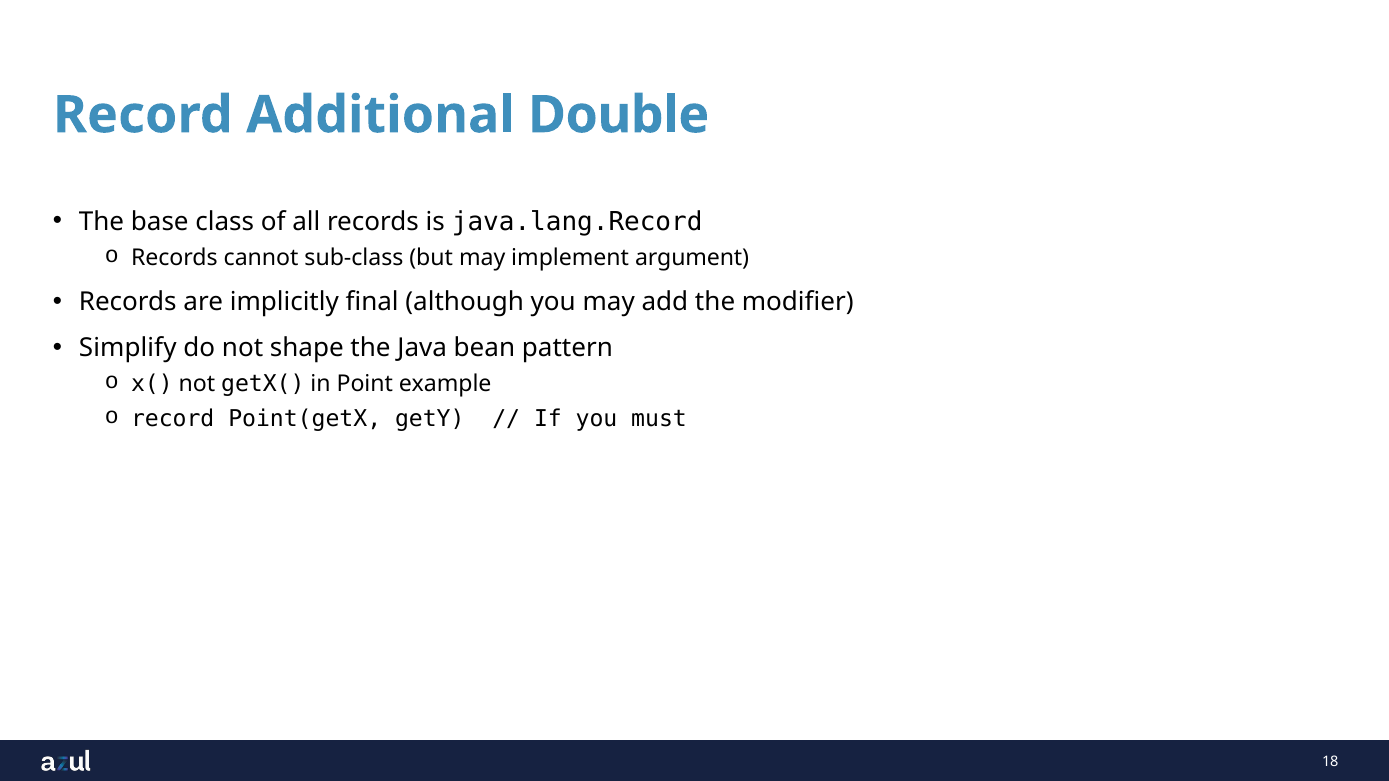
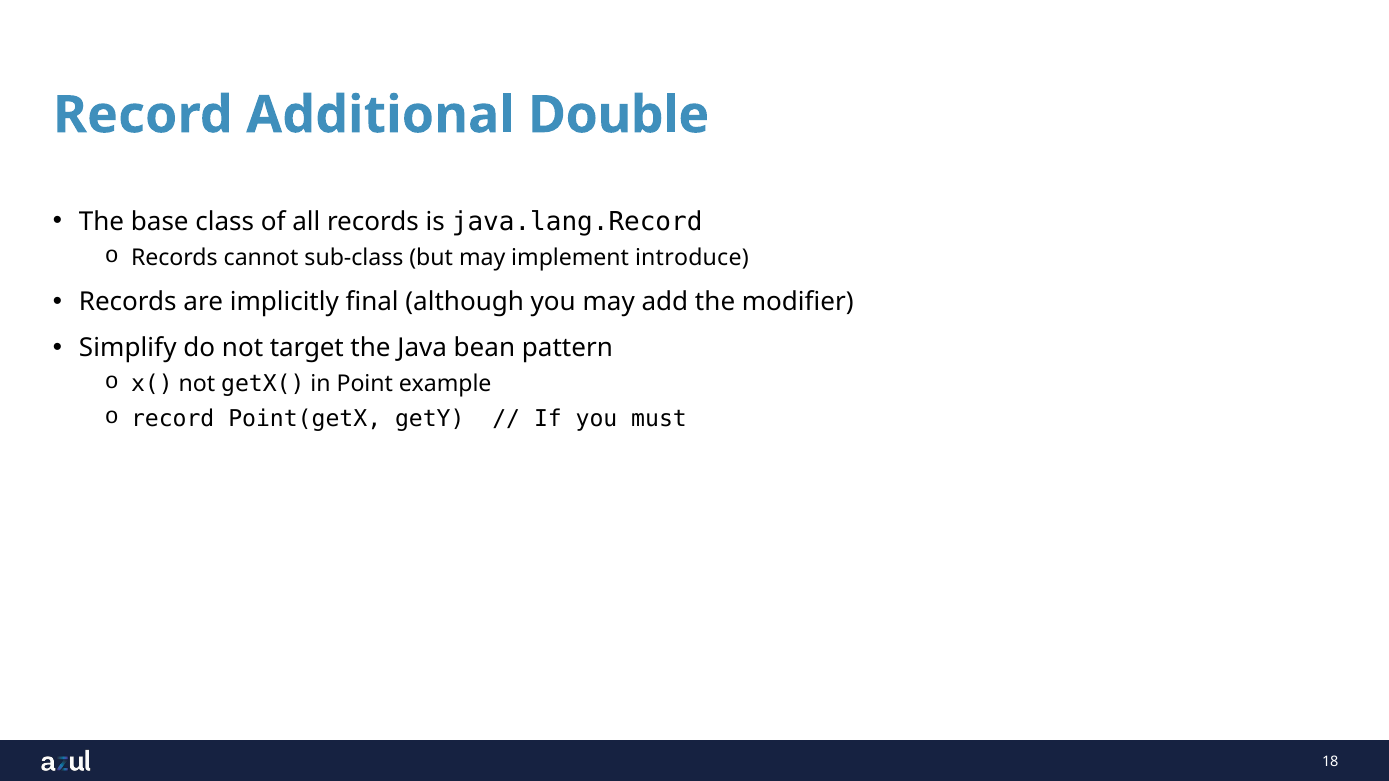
argument: argument -> introduce (692, 258)
shape: shape -> target (307, 348)
